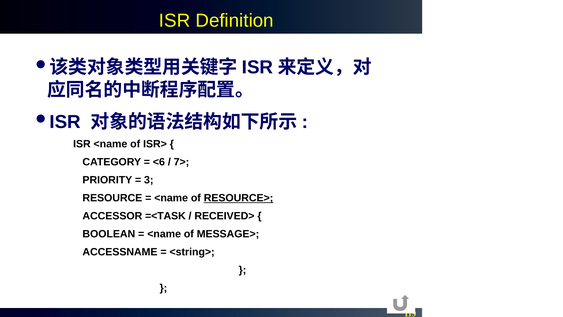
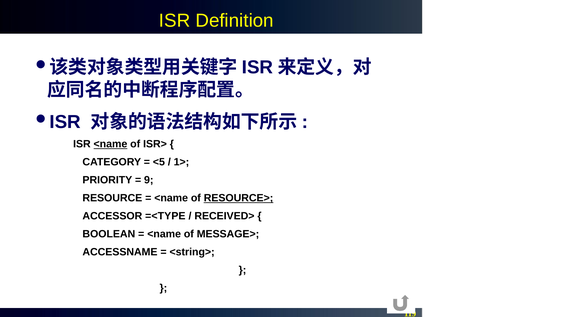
<name underline: none -> present (110, 144)
<6: <6 -> <5 (159, 162)
7>: 7> -> 1> (181, 162)
3: 3 -> 9 (149, 180)
=<TASK: =<TASK -> =<TYPE (165, 216)
